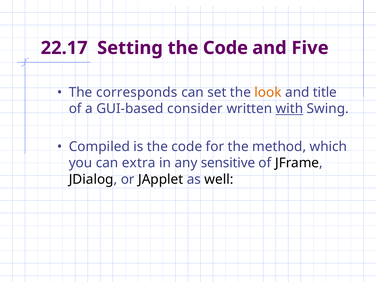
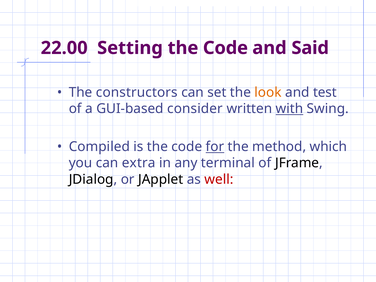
22.17: 22.17 -> 22.00 (64, 48)
Five: Five -> Said (310, 48)
corresponds: corresponds -> constructors (137, 92)
title: title -> test (325, 92)
for underline: none -> present (215, 147)
sensitive: sensitive -> terminal (228, 163)
well colour: black -> red (219, 179)
